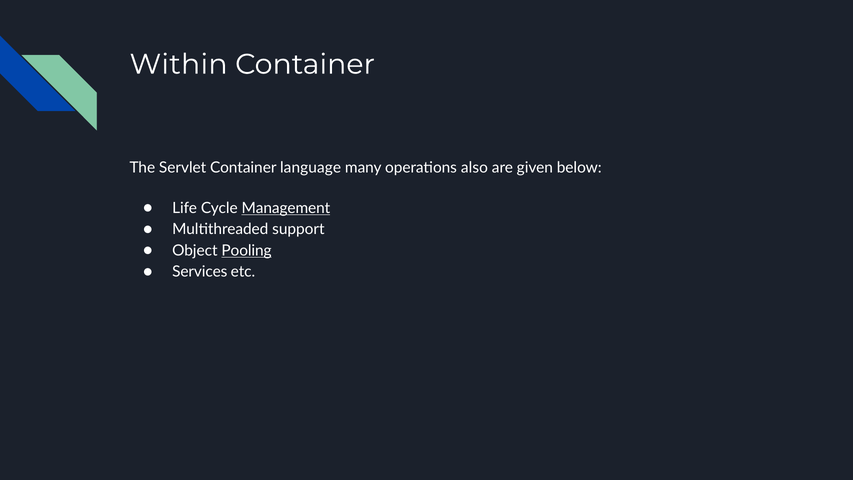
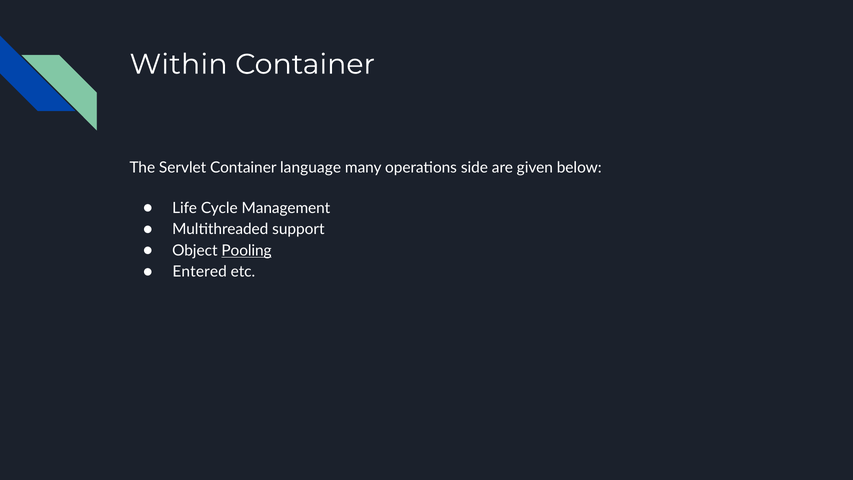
also: also -> side (474, 168)
Management underline: present -> none (286, 208)
Services: Services -> Entered (200, 272)
